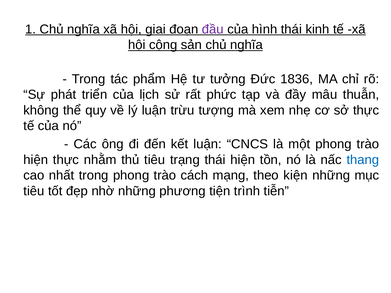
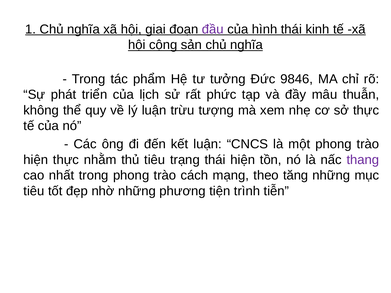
1836: 1836 -> 9846 (297, 79)
thang colour: blue -> purple (363, 160)
kiện: kiện -> tăng (296, 176)
